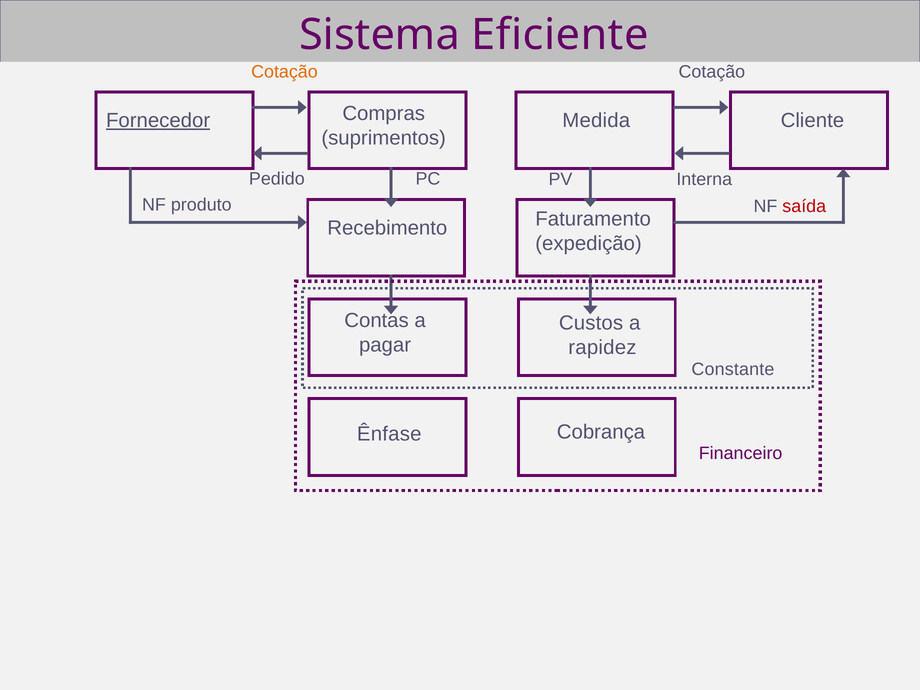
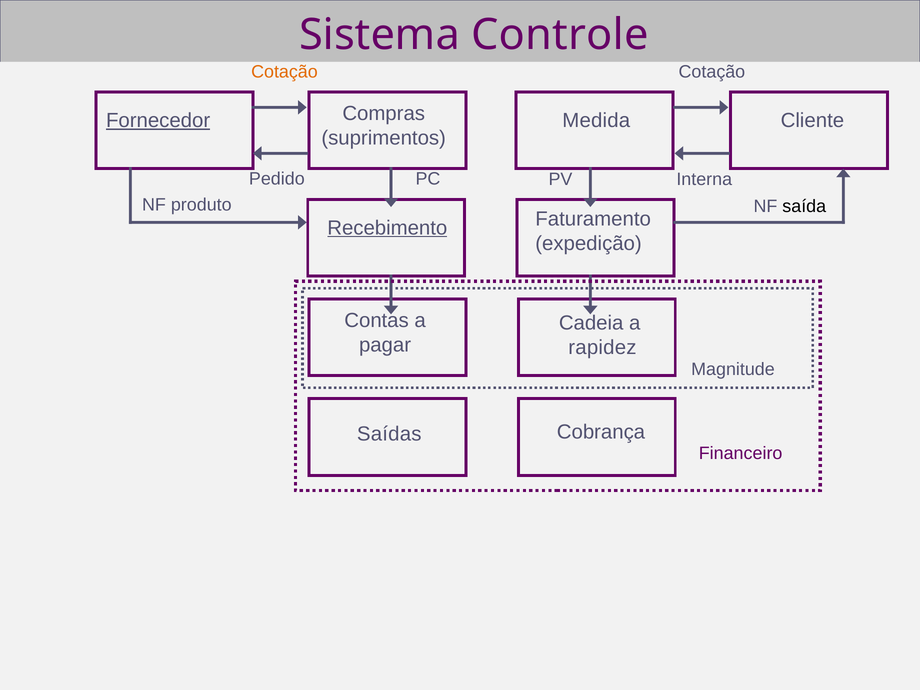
Eficiente: Eficiente -> Controle (560, 35)
saída colour: red -> black (804, 206)
Recebimento underline: none -> present (387, 228)
Custos: Custos -> Cadeia (591, 323)
Constante: Constante -> Magnitude (733, 369)
Ênfase: Ênfase -> Saídas (389, 434)
